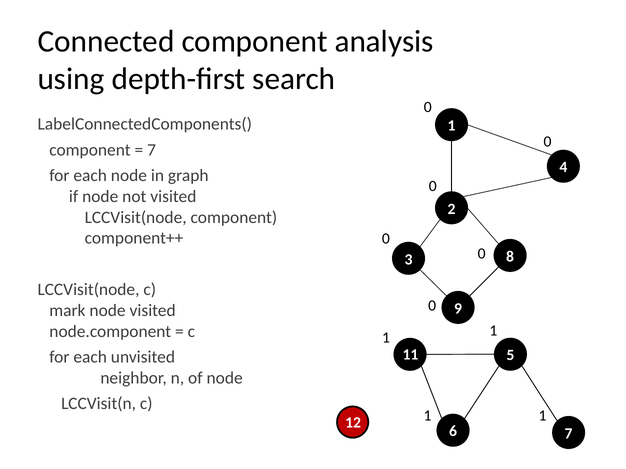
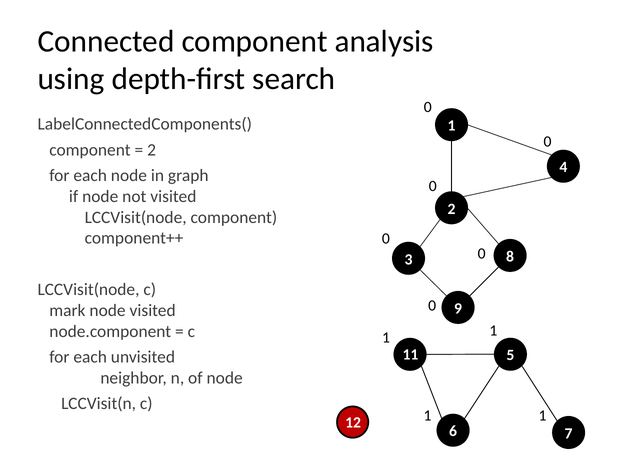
7: 7 -> 2 (152, 150)
